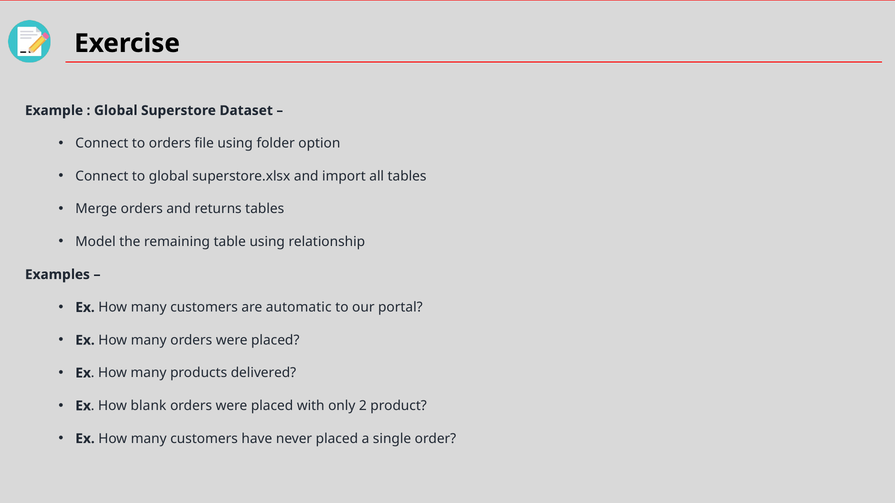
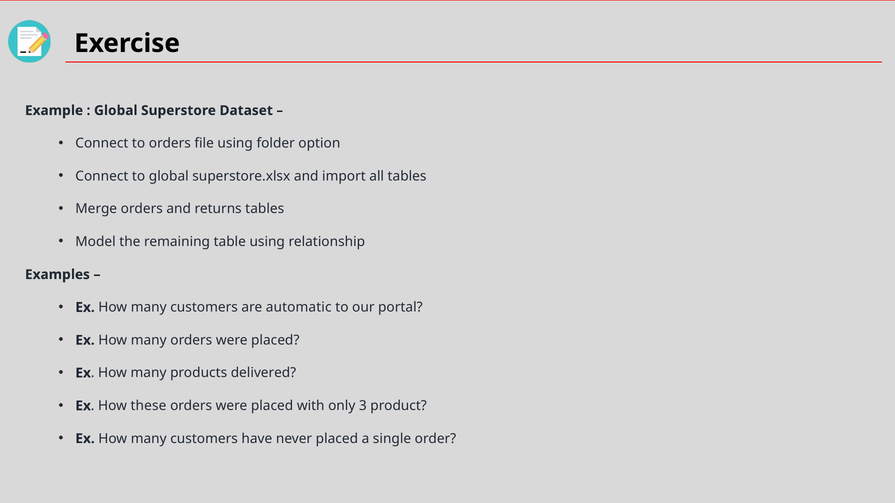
blank: blank -> these (148, 406)
2: 2 -> 3 (363, 406)
